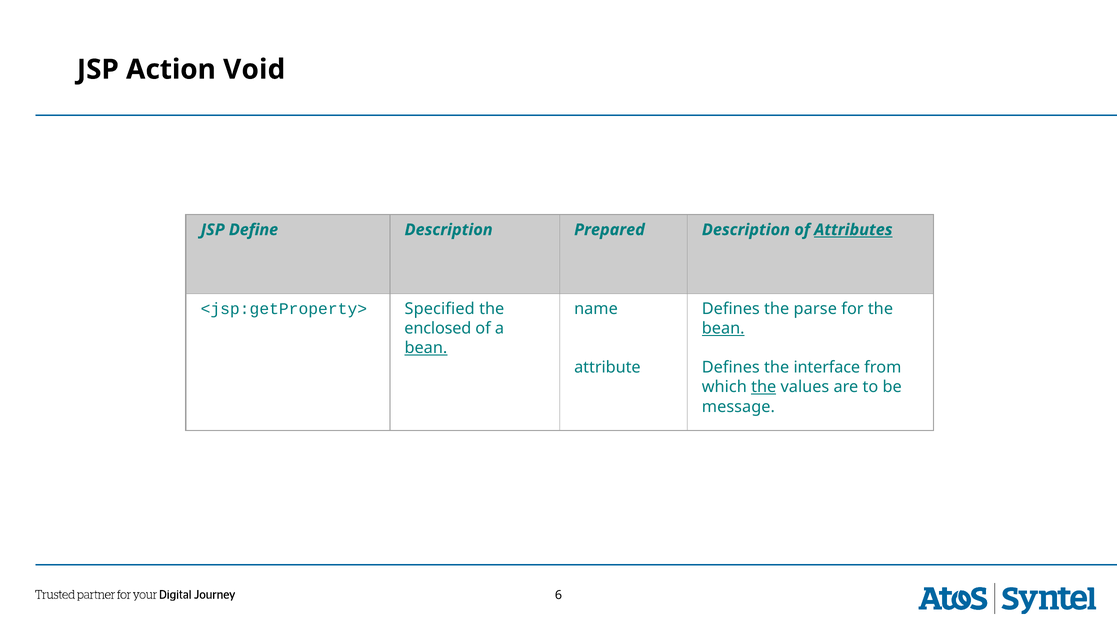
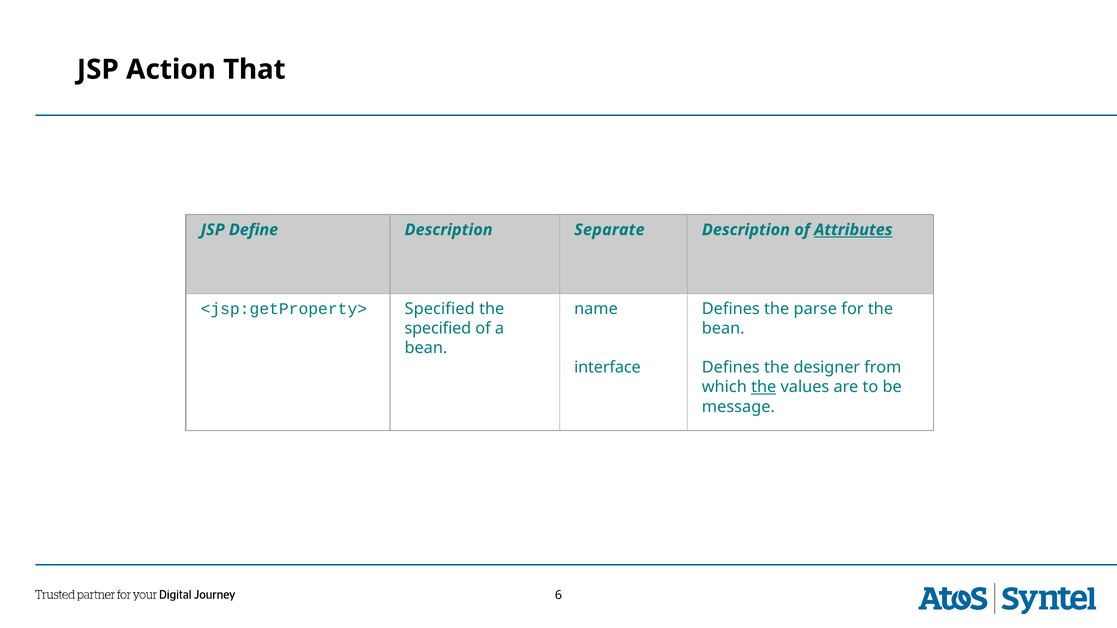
Void: Void -> That (254, 70)
Prepared: Prepared -> Separate (609, 230)
enclosed: enclosed -> specified (438, 329)
bean underline: present -> none (723, 329)
bean underline: present -> none (426, 348)
attribute: attribute -> interface (607, 368)
interface: interface -> designer (827, 368)
